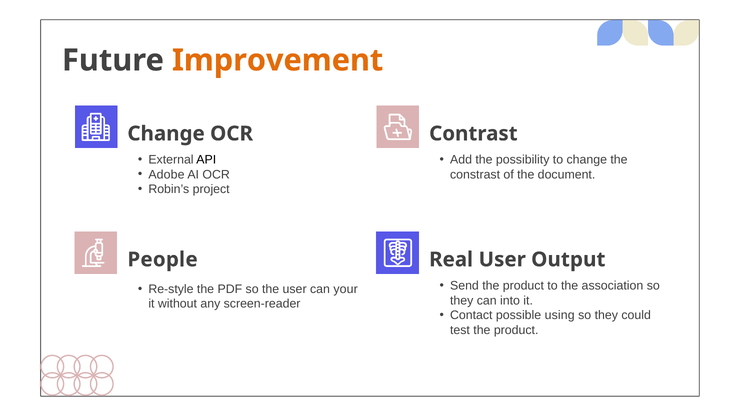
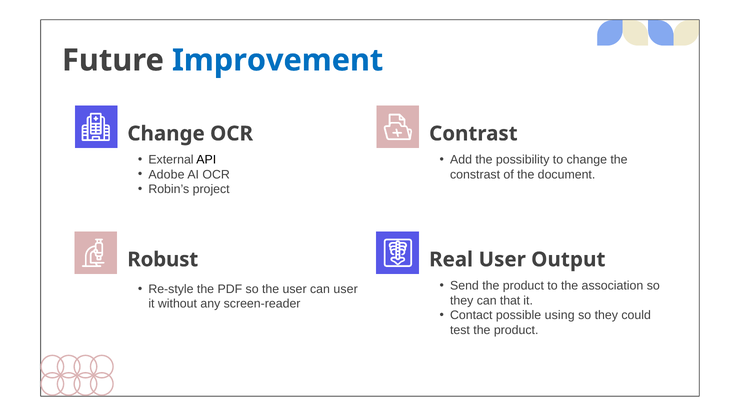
Improvement colour: orange -> blue (278, 60)
People: People -> Robust (163, 260)
can your: your -> user (346, 289)
into: into -> that (510, 301)
